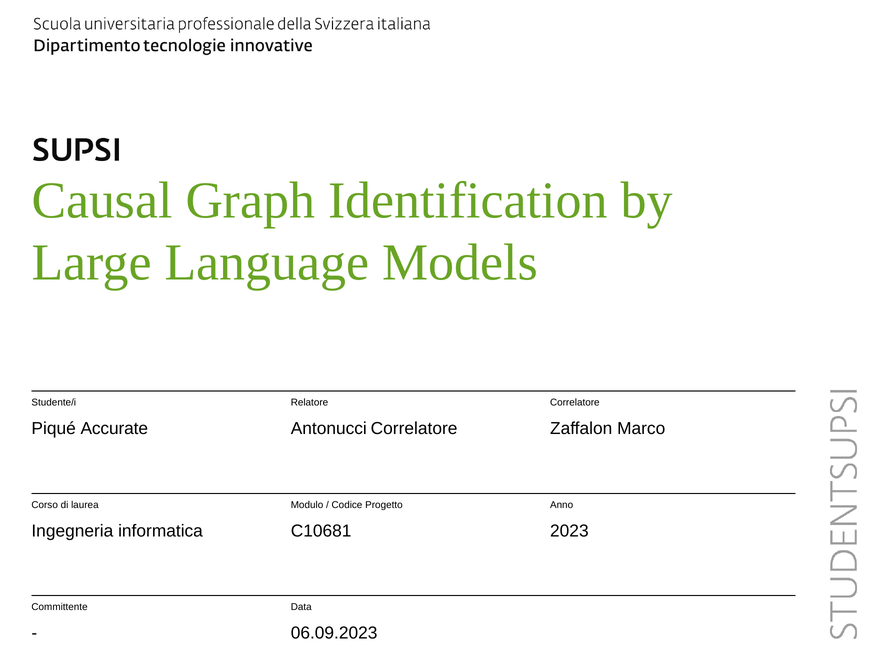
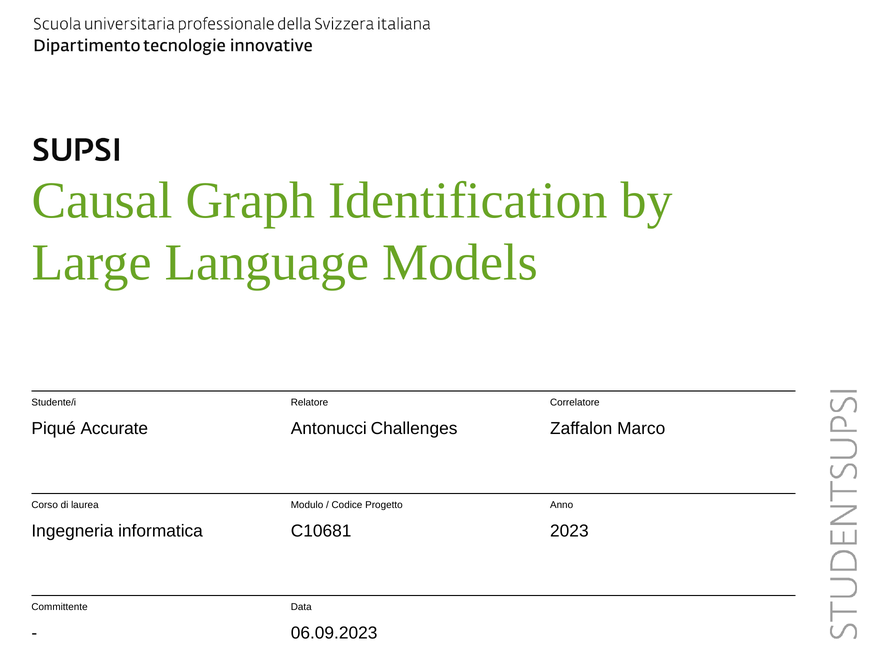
Antonucci Correlatore: Correlatore -> Challenges (414, 428)
